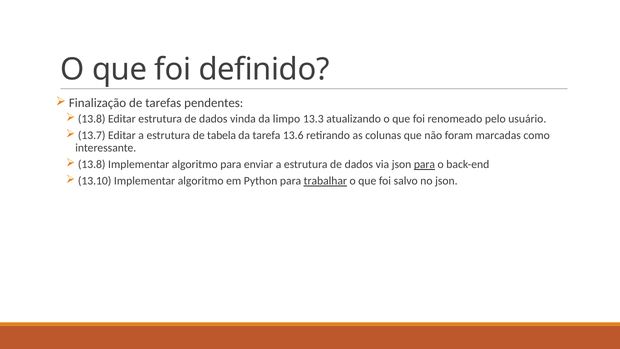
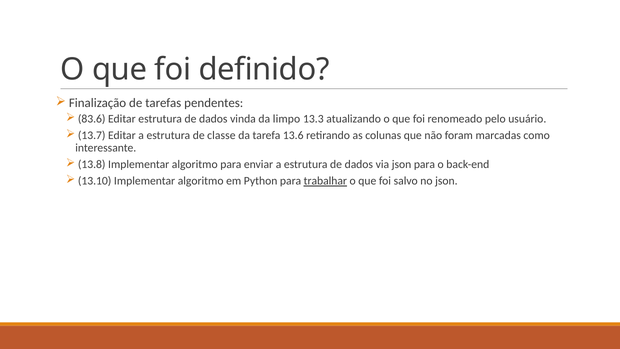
13.8: 13.8 -> 83.6 (92, 119)
tabela: tabela -> classe (221, 135)
para underline: present -> none (424, 164)
